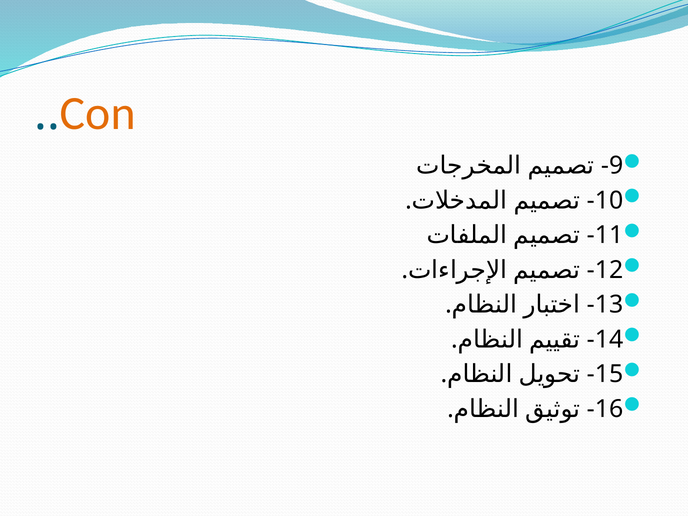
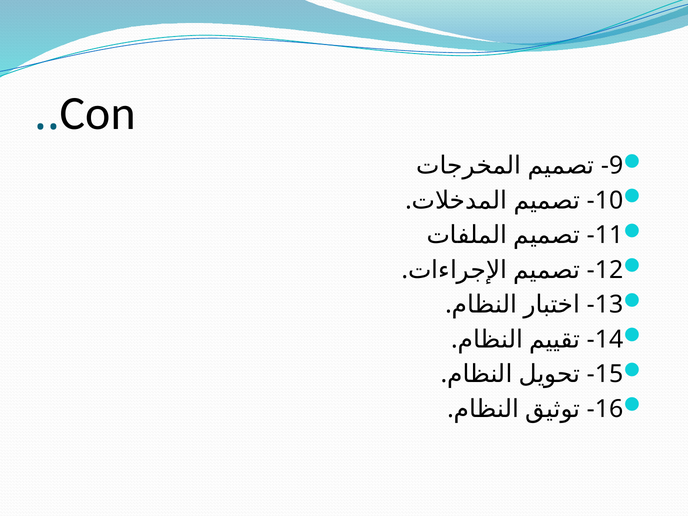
Con colour: orange -> black (98, 114)
